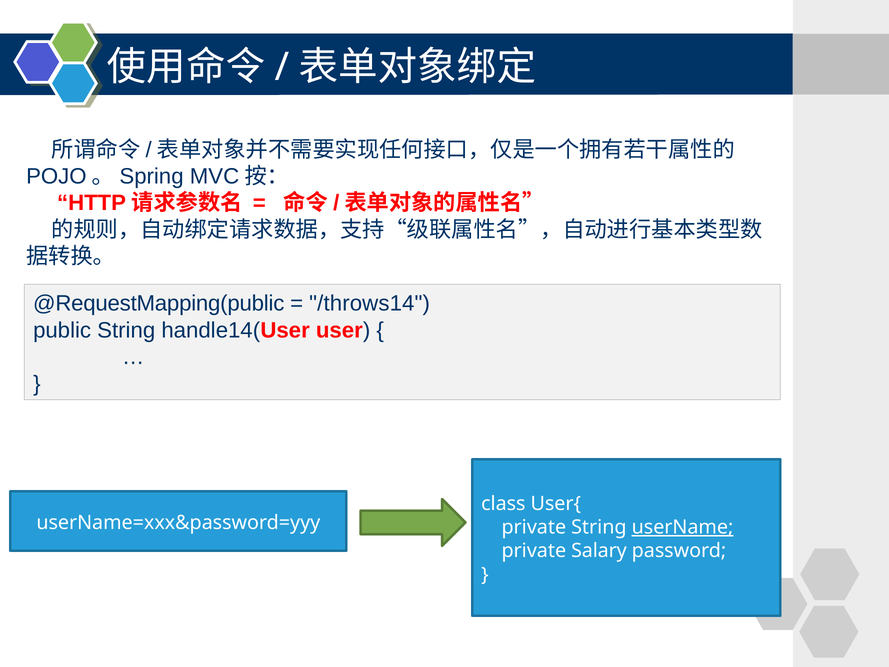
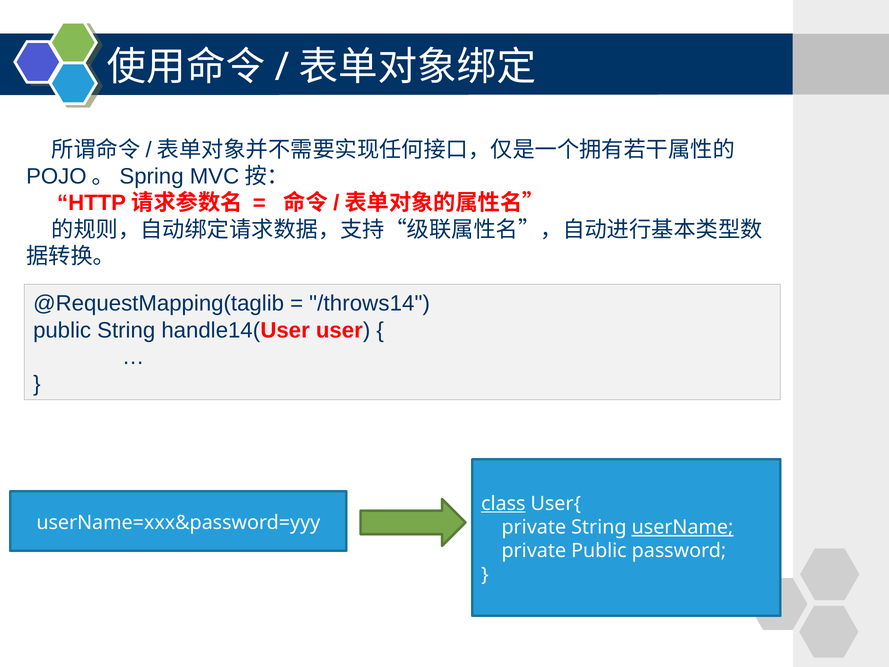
@RequestMapping(public: @RequestMapping(public -> @RequestMapping(taglib (159, 304)
class underline: none -> present (503, 503)
private Salary: Salary -> Public (599, 551)
